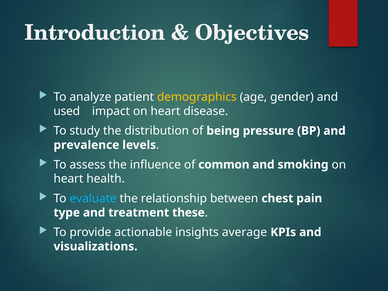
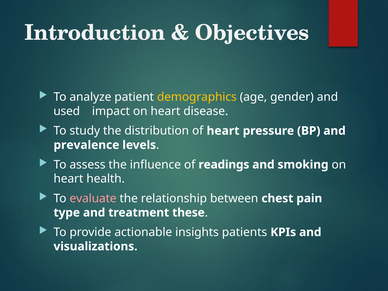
of being: being -> heart (223, 131)
common: common -> readings (224, 165)
evaluate colour: light blue -> pink (93, 198)
average: average -> patients (245, 232)
